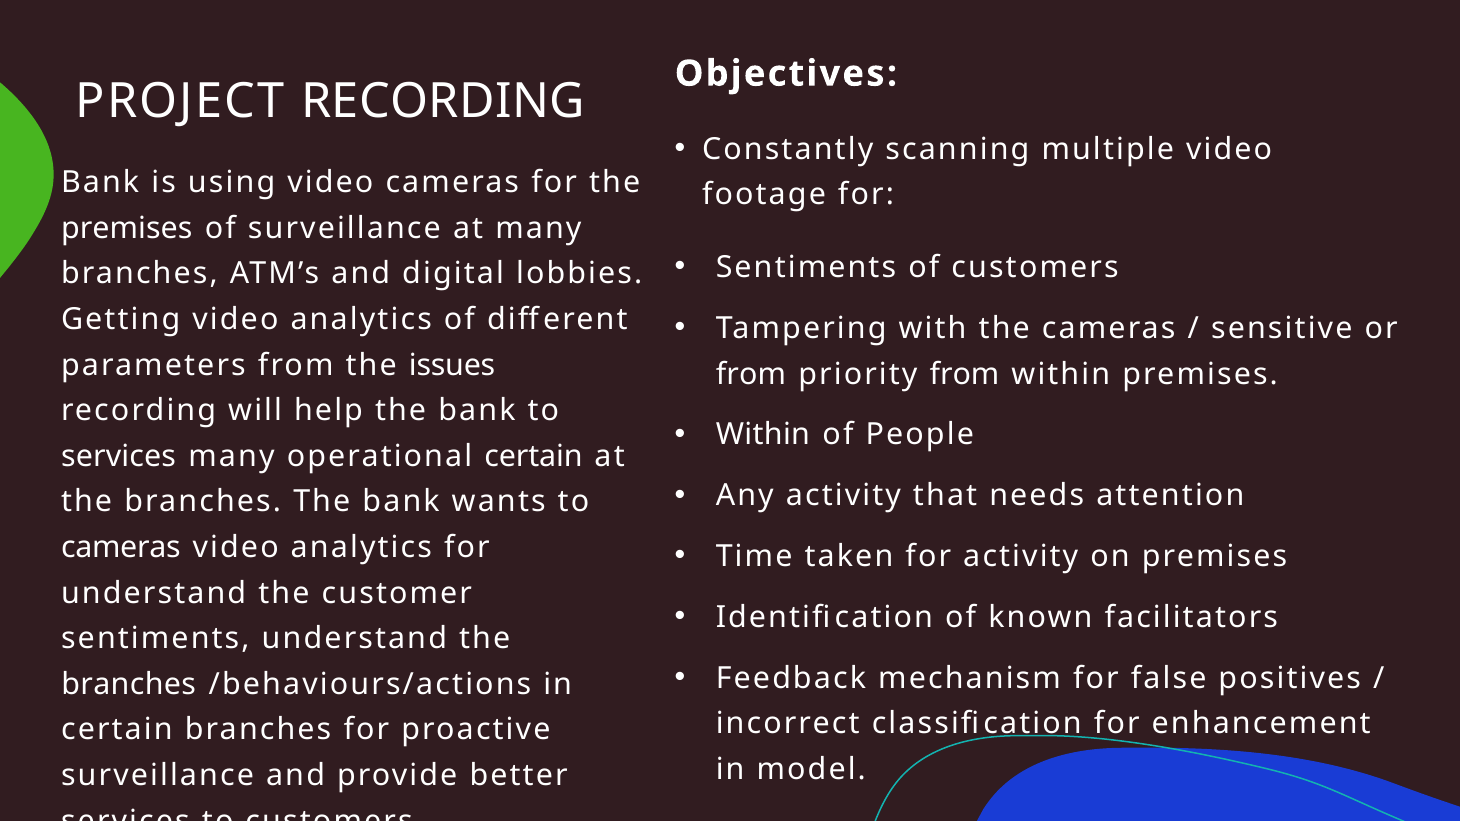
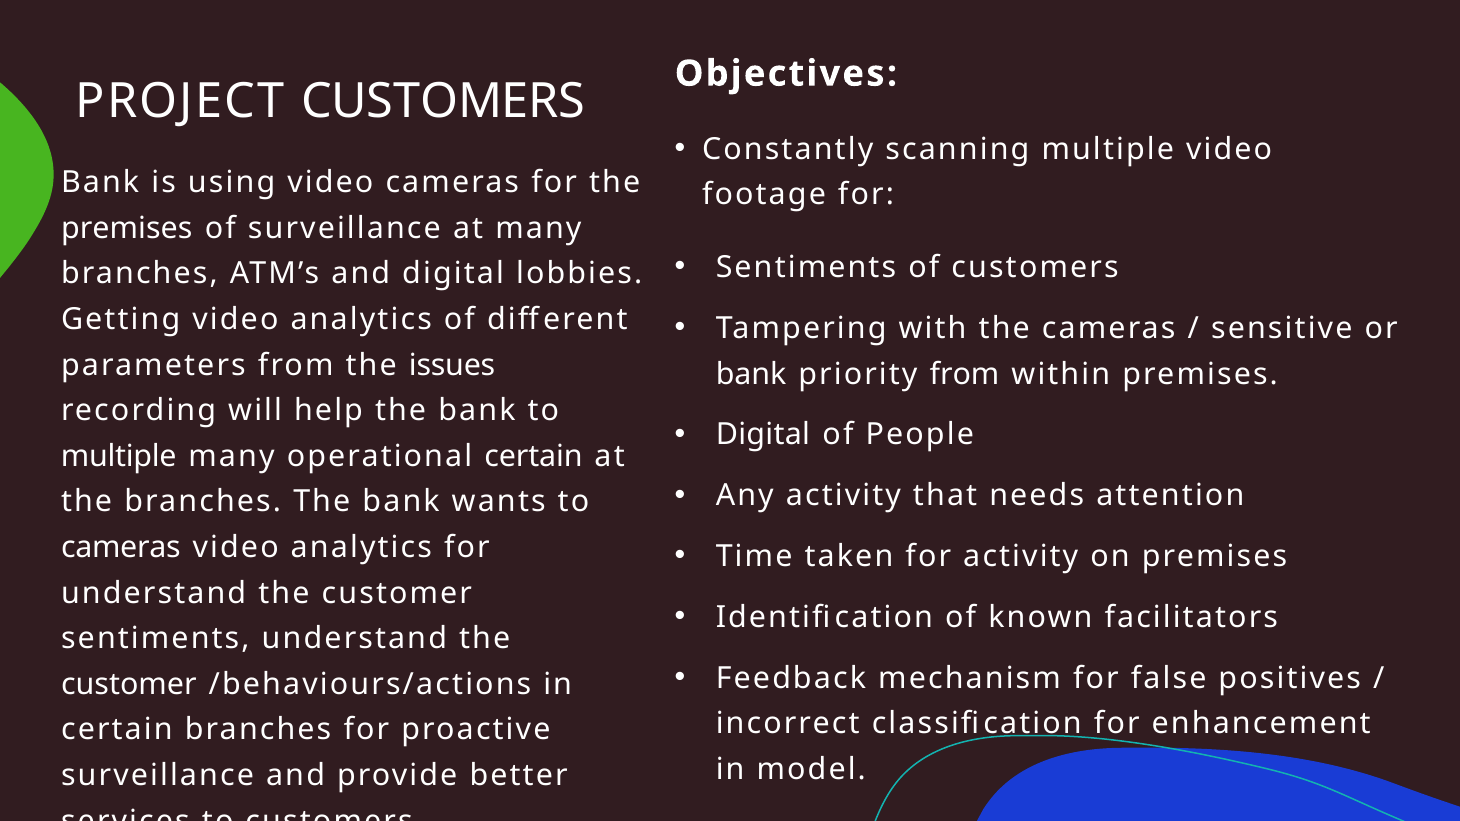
PROJECT RECORDING: RECORDING -> CUSTOMERS (443, 102)
from: from -> bank (751, 374)
Within: Within -> Digital (763, 435)
services: services -> multiple (119, 456)
branches: branches -> customer (129, 684)
